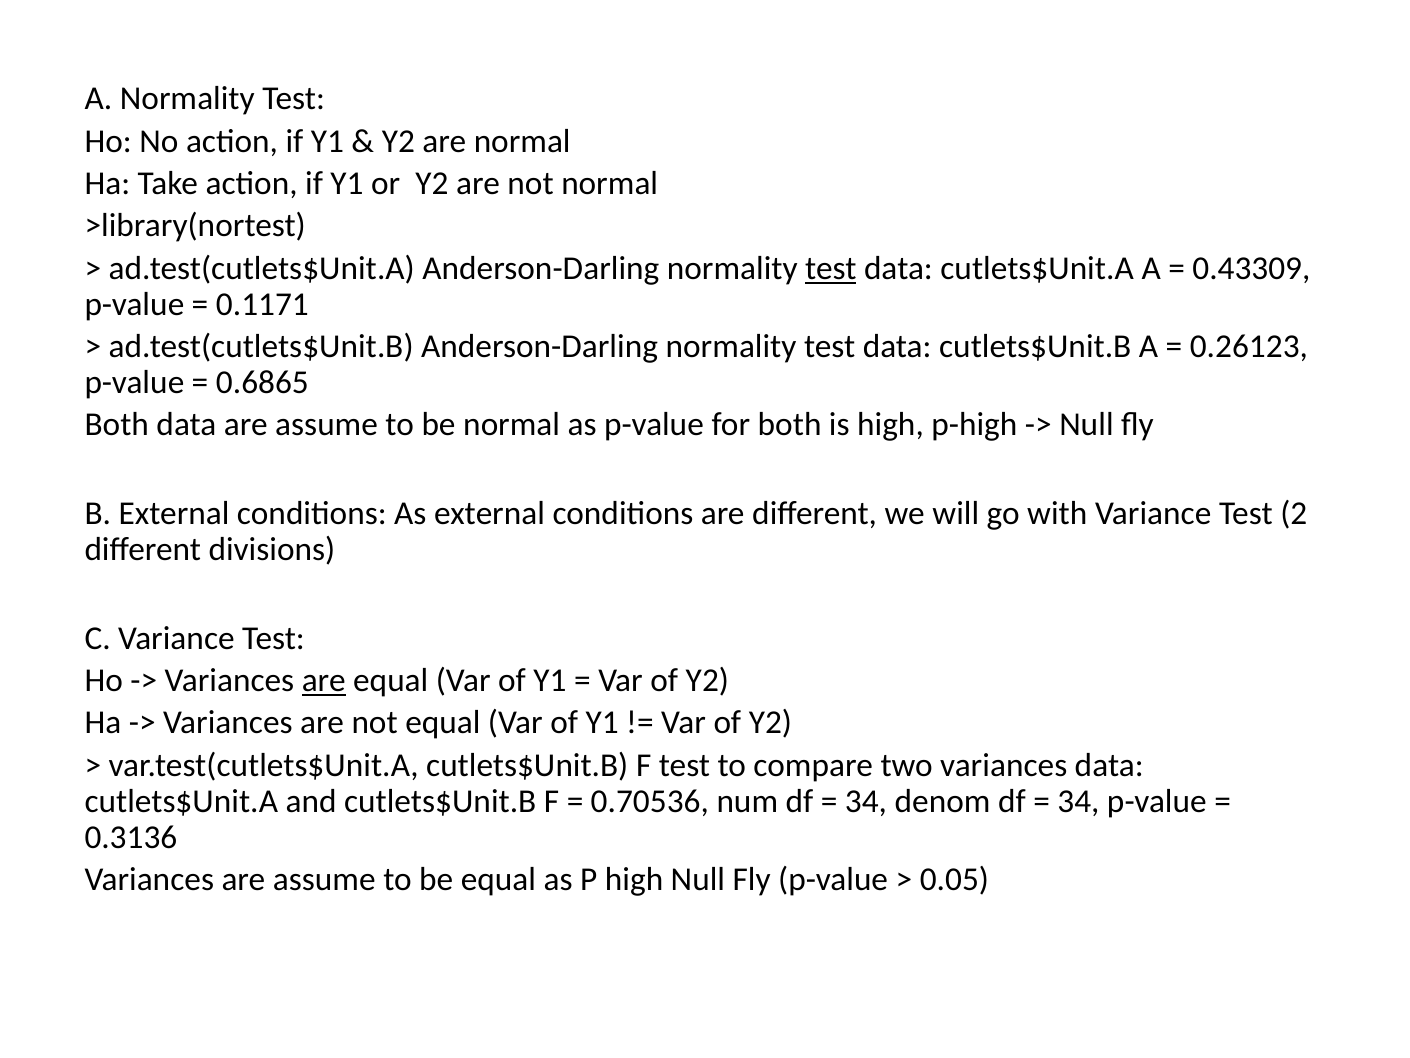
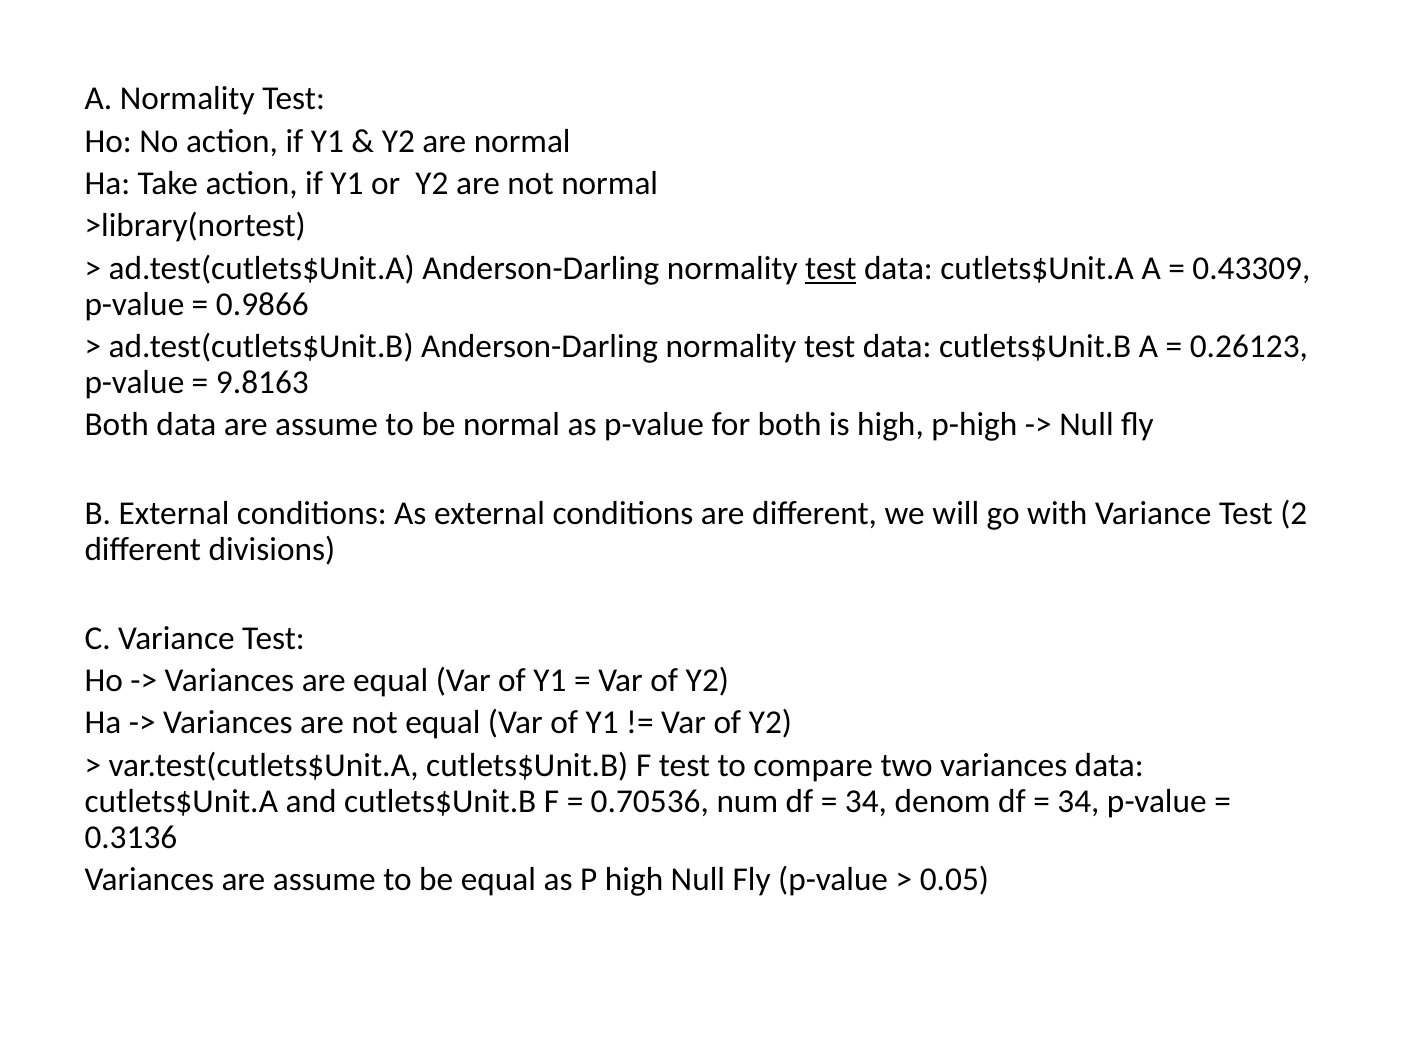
0.1171: 0.1171 -> 0.9866 (262, 304)
0.6865: 0.6865 -> 9.8163 (262, 382)
are underline: present -> none (324, 680)
